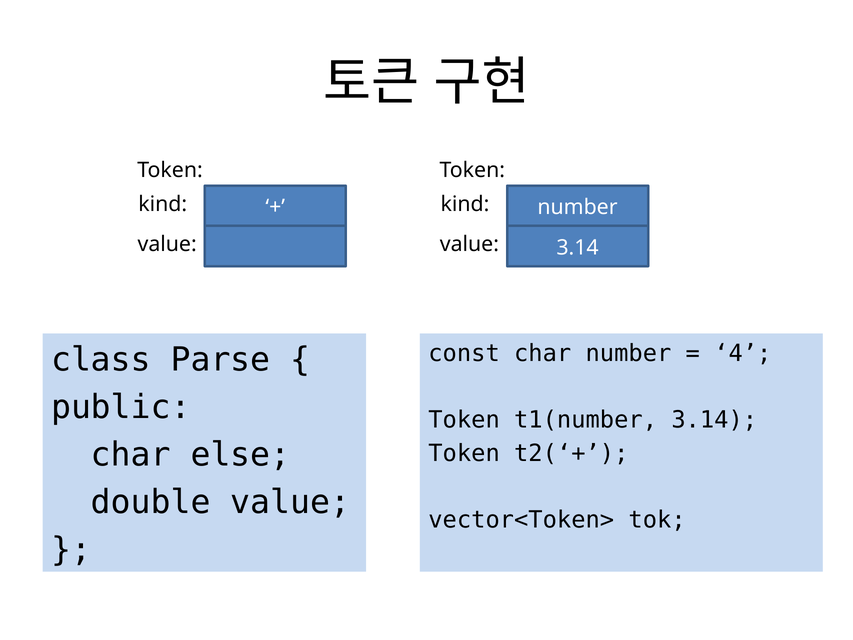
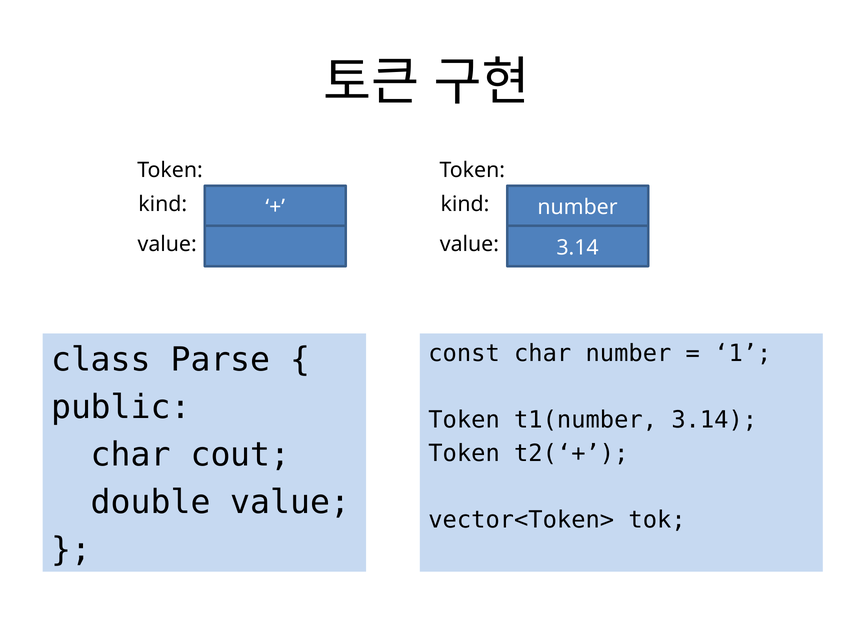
4: 4 -> 1 (743, 353)
else: else -> cout (240, 455)
